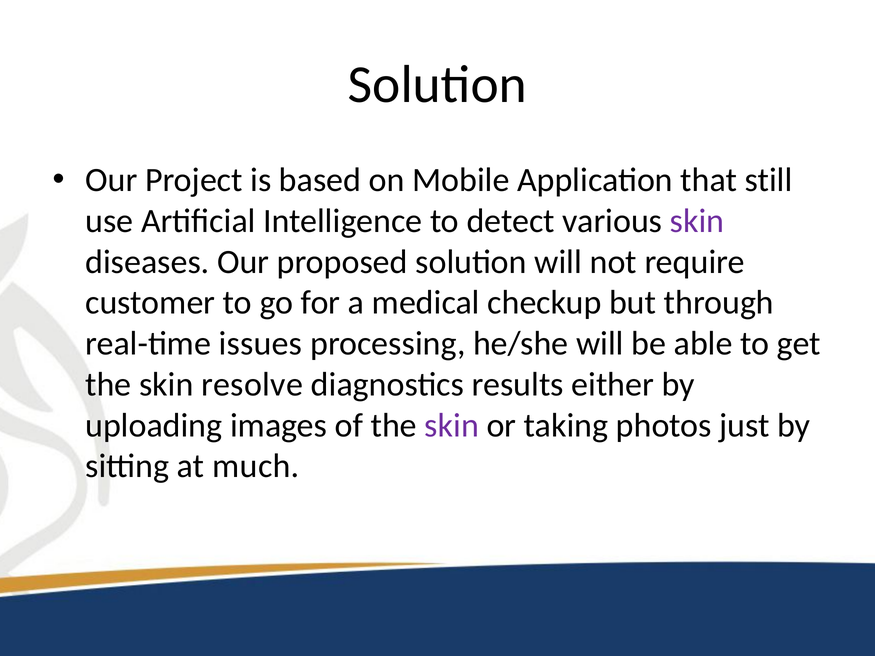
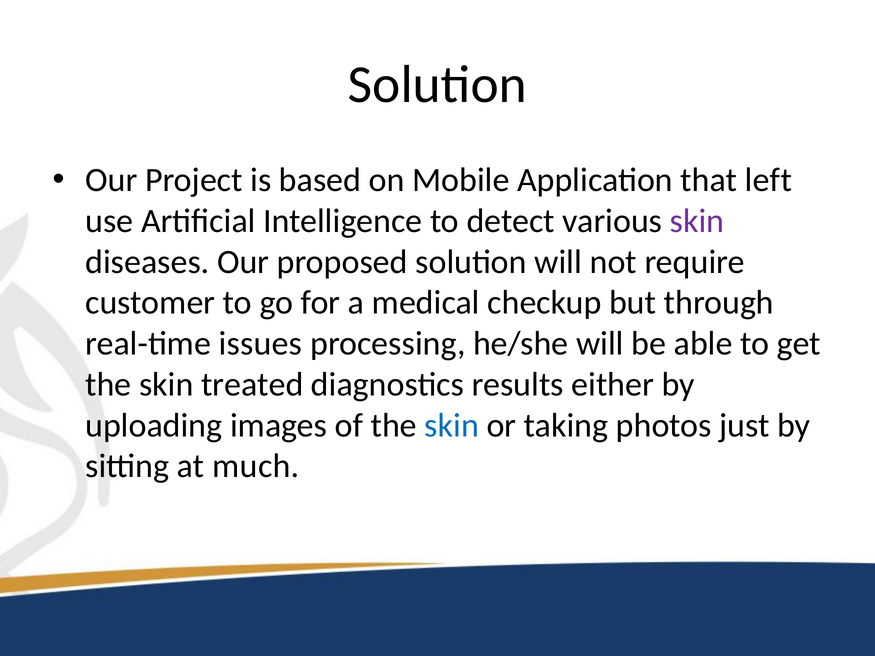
still: still -> left (768, 180)
resolve: resolve -> treated (252, 385)
skin colour: purple -> blue (452, 425)
